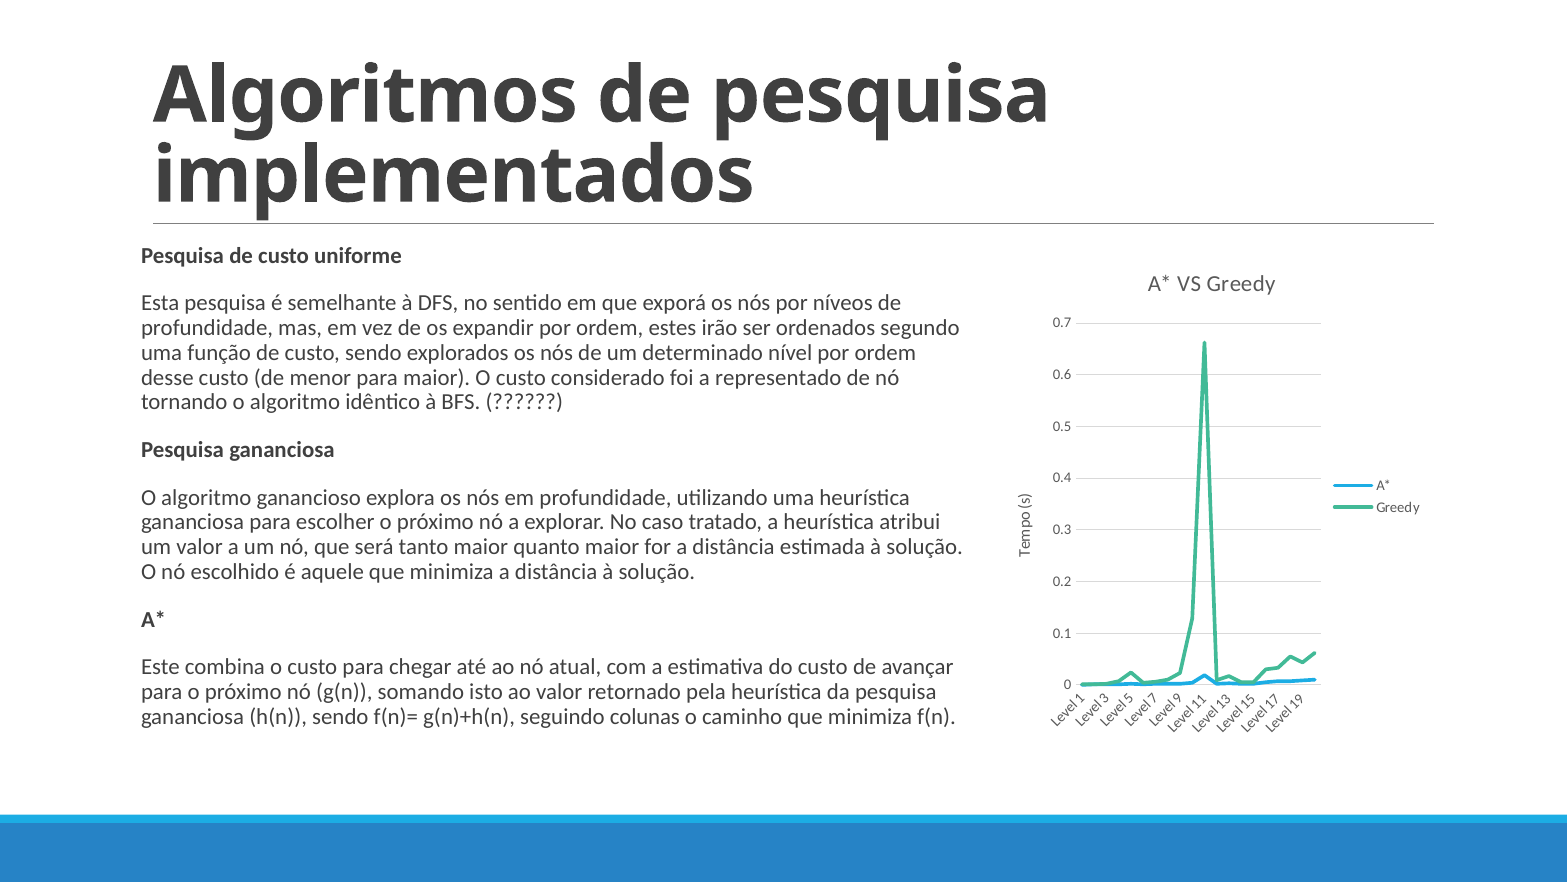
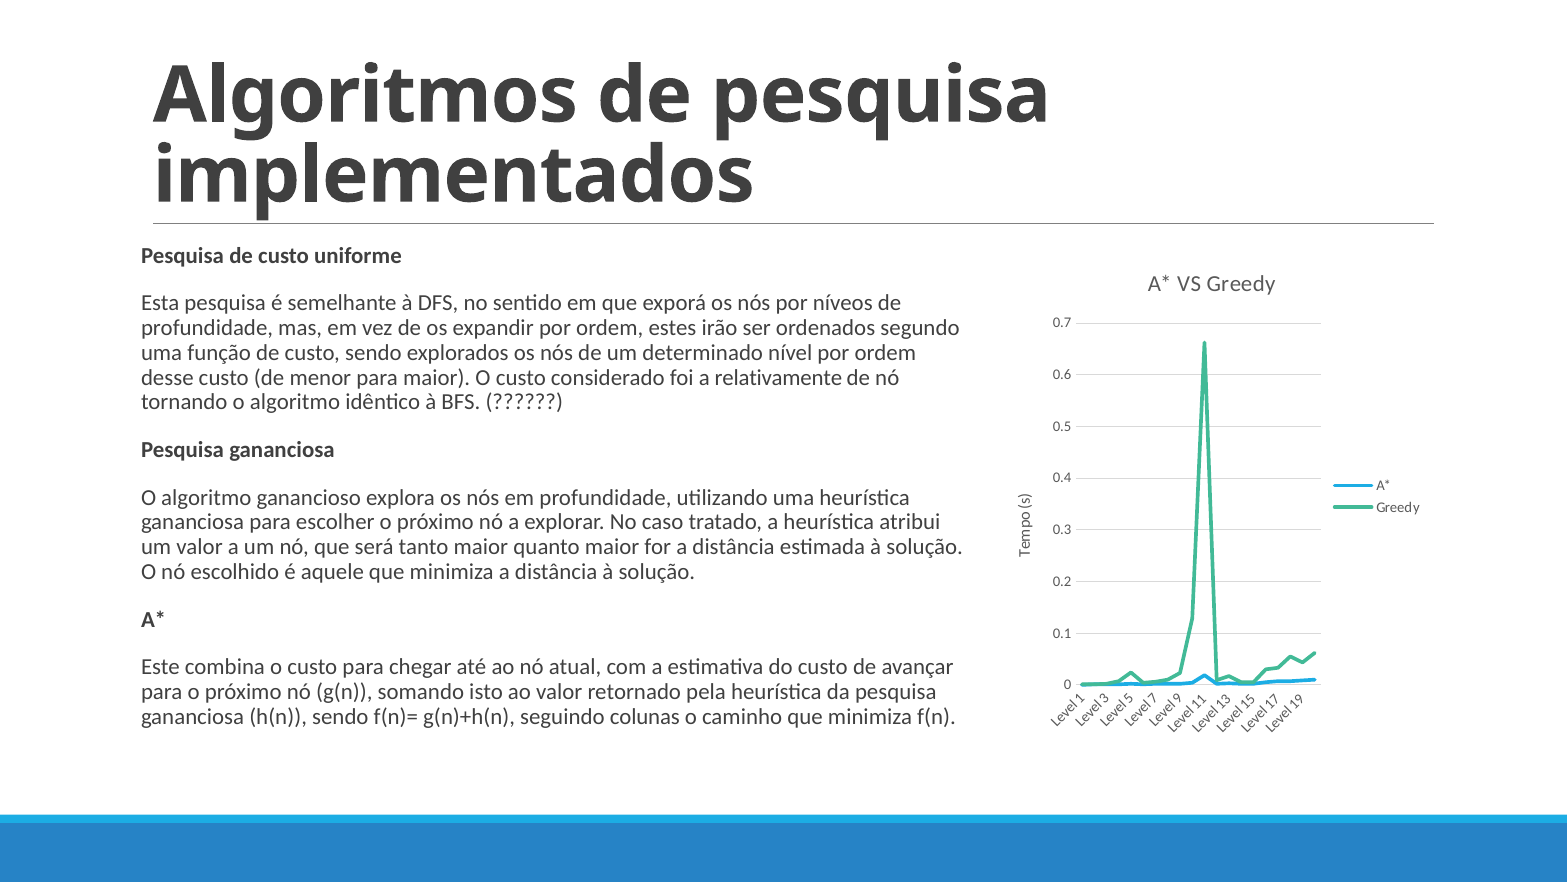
representado: representado -> relativamente (778, 377)
